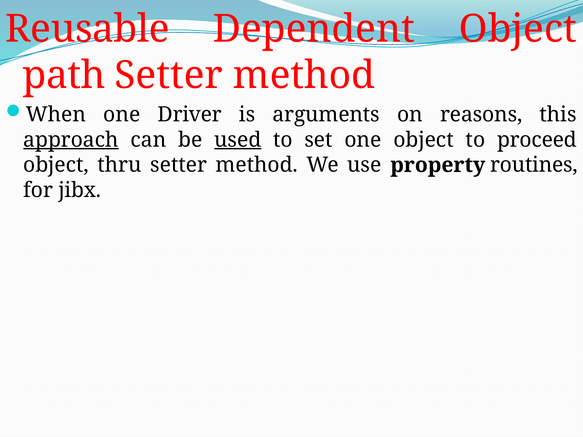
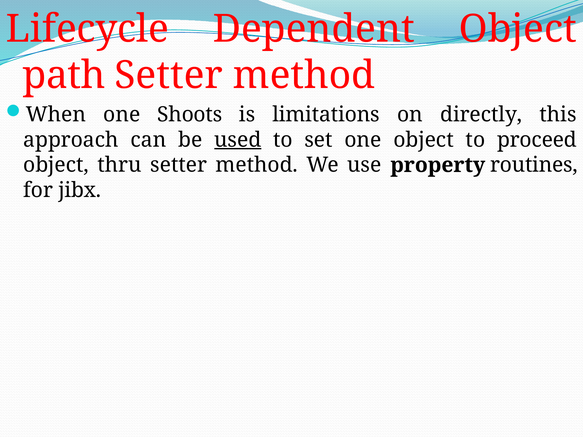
Reusable: Reusable -> Lifecycle (87, 29)
Driver: Driver -> Shoots (190, 114)
arguments: arguments -> limitations (326, 114)
reasons: reasons -> directly (481, 114)
approach underline: present -> none (71, 140)
